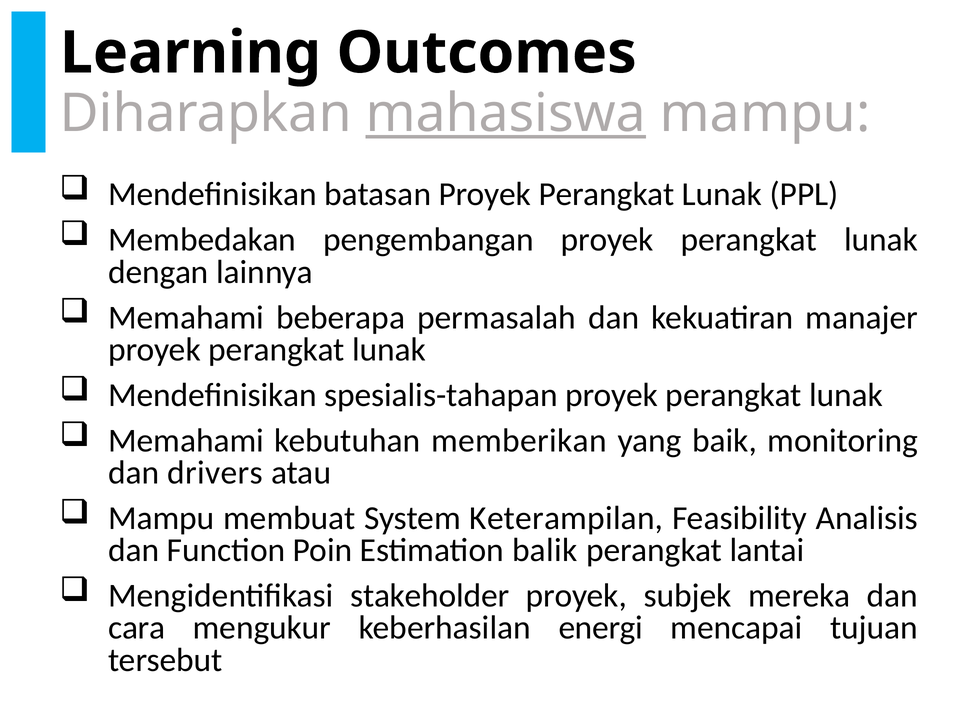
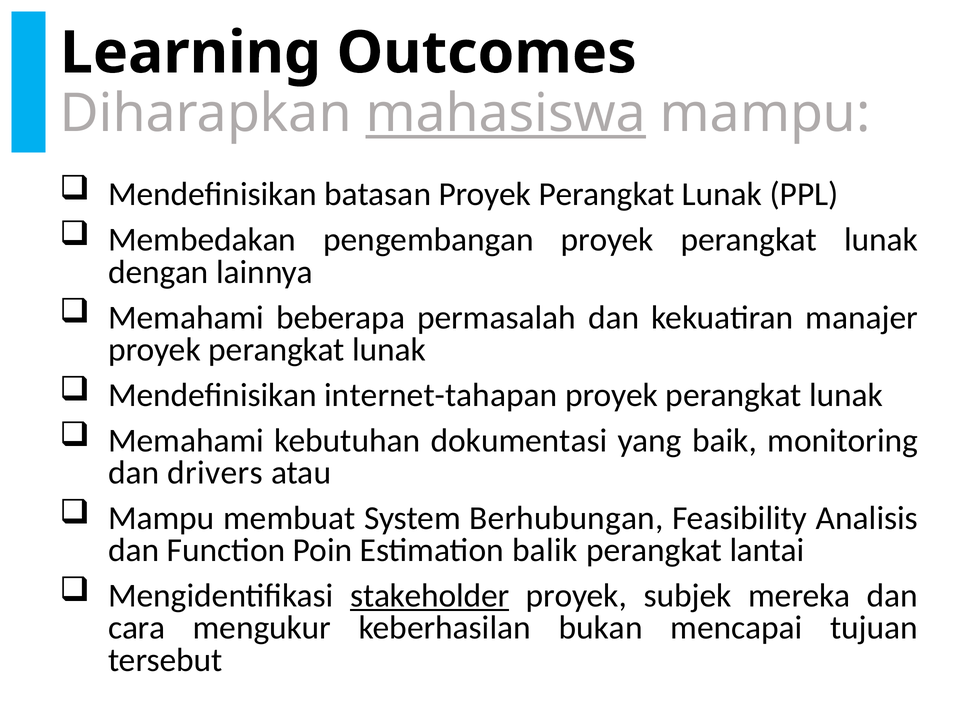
spesialis-tahapan: spesialis-tahapan -> internet-tahapan (441, 395)
memberikan: memberikan -> dokumentasi (519, 441)
Keterampilan: Keterampilan -> Berhubungan (566, 519)
stakeholder underline: none -> present (430, 596)
energi: energi -> bukan (601, 629)
